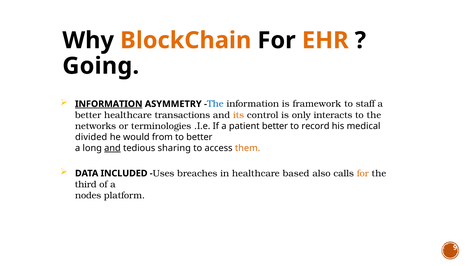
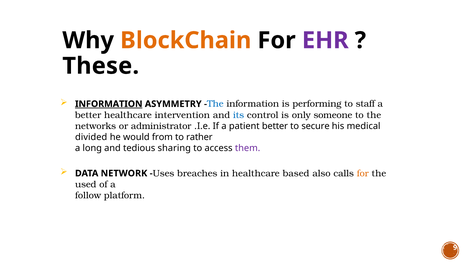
EHR colour: orange -> purple (325, 40)
Going: Going -> These (101, 66)
framework: framework -> performing (317, 104)
transactions: transactions -> intervention (182, 115)
its colour: orange -> blue (239, 115)
interacts: interacts -> someone (333, 115)
terminologies: terminologies -> administrator (161, 126)
record: record -> secure (316, 126)
to better: better -> rather (199, 137)
and underline: present -> none (112, 148)
them colour: orange -> purple (248, 148)
INCLUDED: INCLUDED -> NETWORK (124, 173)
third: third -> used (86, 184)
nodes: nodes -> follow (88, 195)
